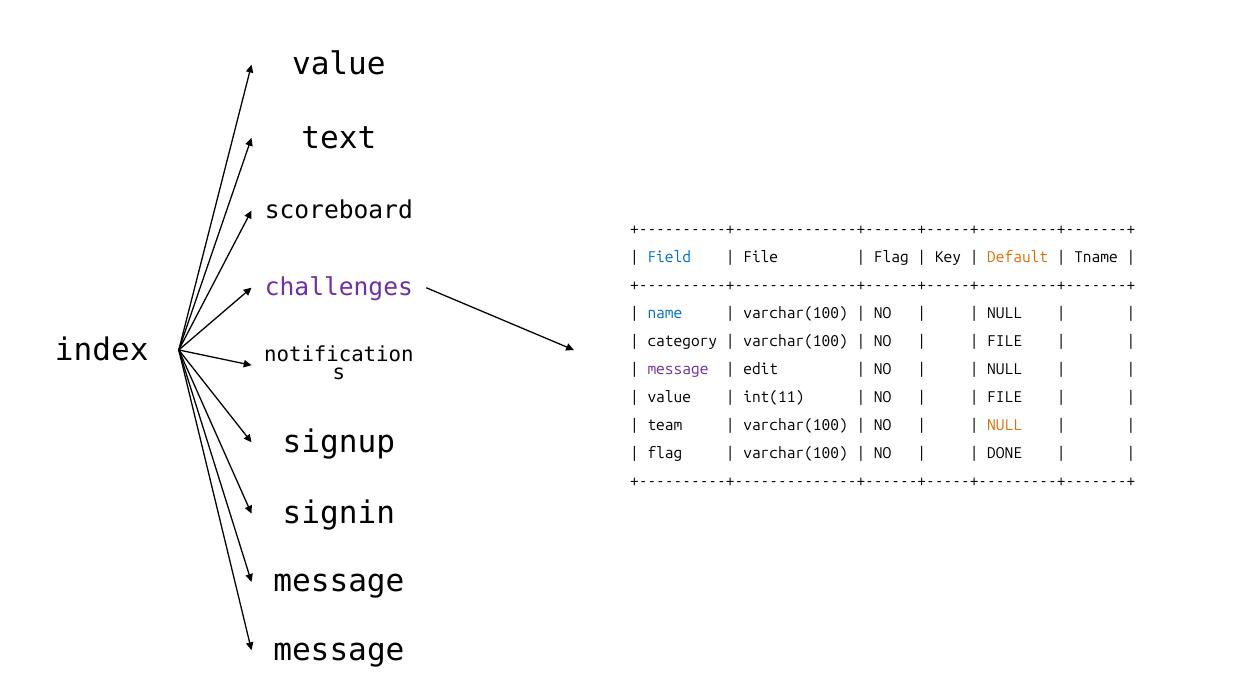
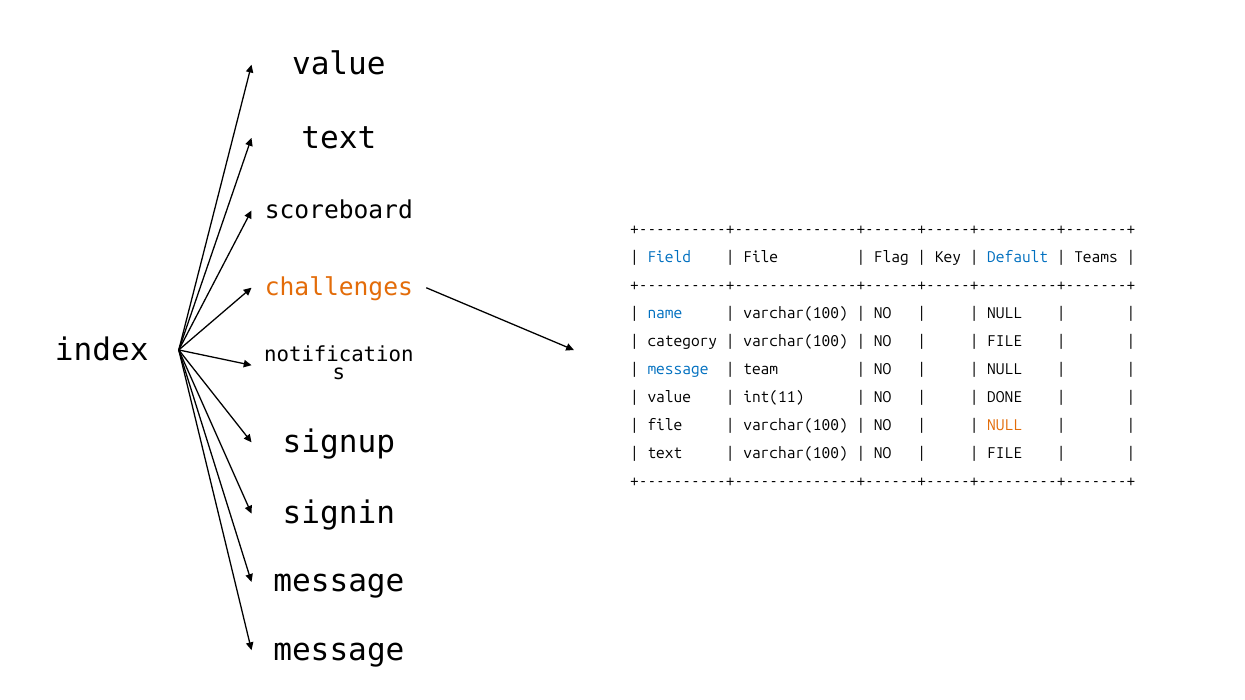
Default colour: orange -> blue (1018, 258)
Tname: Tname -> Teams (1096, 258)
challenges colour: purple -> orange (339, 288)
message colour: purple -> blue (678, 370)
edit: edit -> team (761, 370)
FILE: FILE -> DONE (1005, 398)
team: team -> file (665, 426)
flag: flag -> text (665, 454)
DONE: DONE -> FILE (1005, 454)
